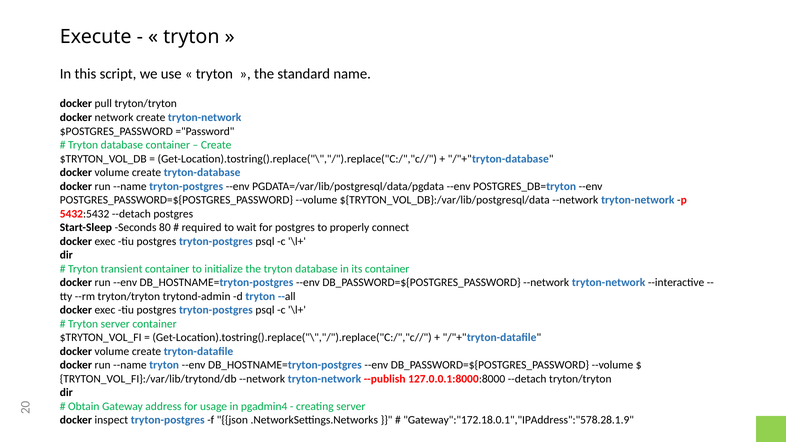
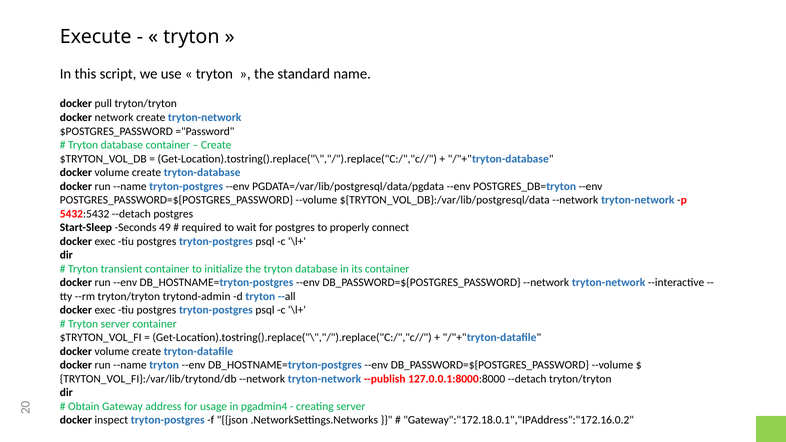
80: 80 -> 49 (165, 228)
Gateway":"172.18.0.1","IPAddress":"578.28.1.9: Gateway":"172.18.0.1","IPAddress":"578.28.1.9 -> Gateway":"172.18.0.1","IPAddress":"172.16.0.2 (519, 420)
